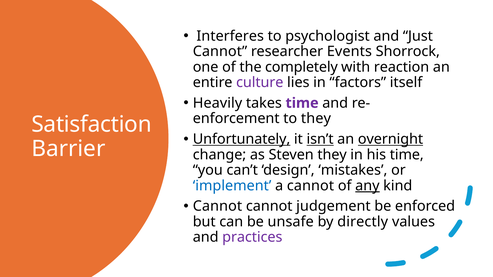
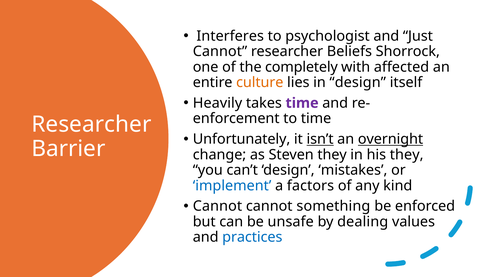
Events: Events -> Beliefs (349, 52)
reaction: reaction -> affected (402, 67)
culture colour: purple -> orange (260, 83)
in factors: factors -> design (358, 83)
to they: they -> time (316, 119)
Satisfaction: Satisfaction -> Researcher (91, 124)
Unfortunately underline: present -> none (242, 139)
his time: time -> they (407, 155)
a cannot: cannot -> factors (310, 186)
any underline: present -> none (367, 186)
judgement: judgement -> something (333, 206)
directly: directly -> dealing (363, 222)
practices colour: purple -> blue (252, 237)
